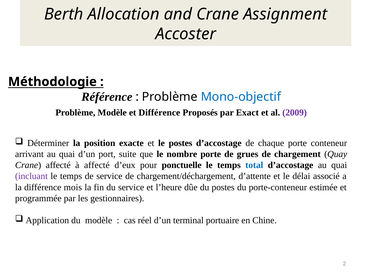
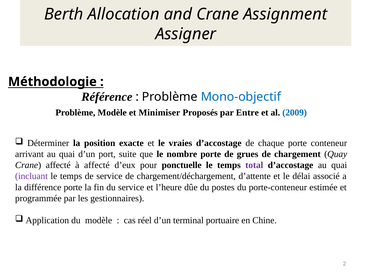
Accoster: Accoster -> Assigner (186, 34)
et Différence: Différence -> Minimiser (159, 112)
Exact: Exact -> Entre (247, 112)
2009 colour: purple -> blue (295, 112)
le postes: postes -> vraies (180, 143)
total colour: blue -> purple (254, 165)
différence mois: mois -> porte (73, 187)
